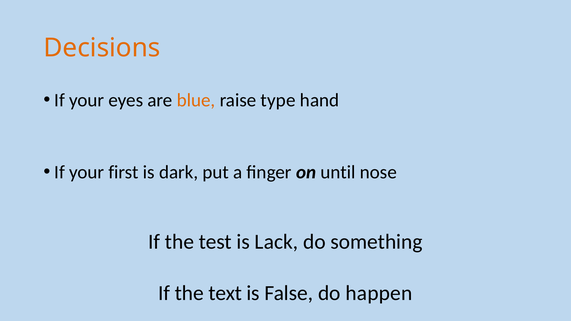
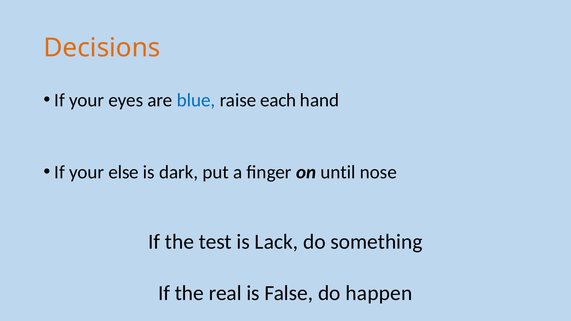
blue colour: orange -> blue (196, 100)
type: type -> each (278, 100)
first: first -> else (124, 172)
text: text -> real (225, 293)
